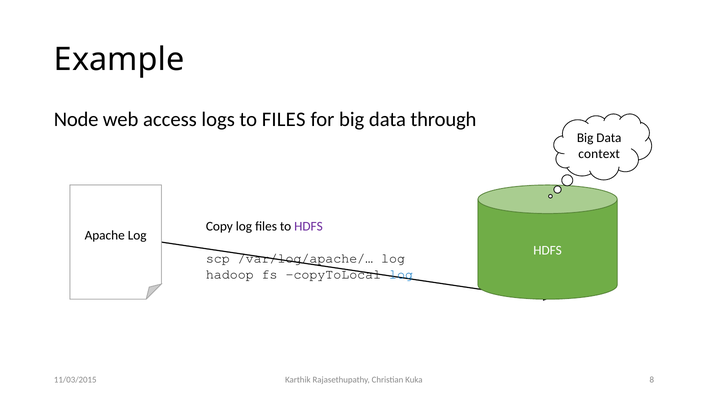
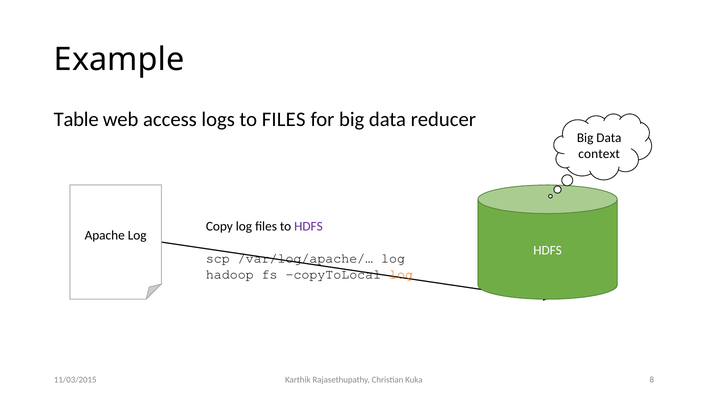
Node: Node -> Table (76, 120)
through: through -> reducer (443, 120)
log colour: blue -> orange (401, 274)
